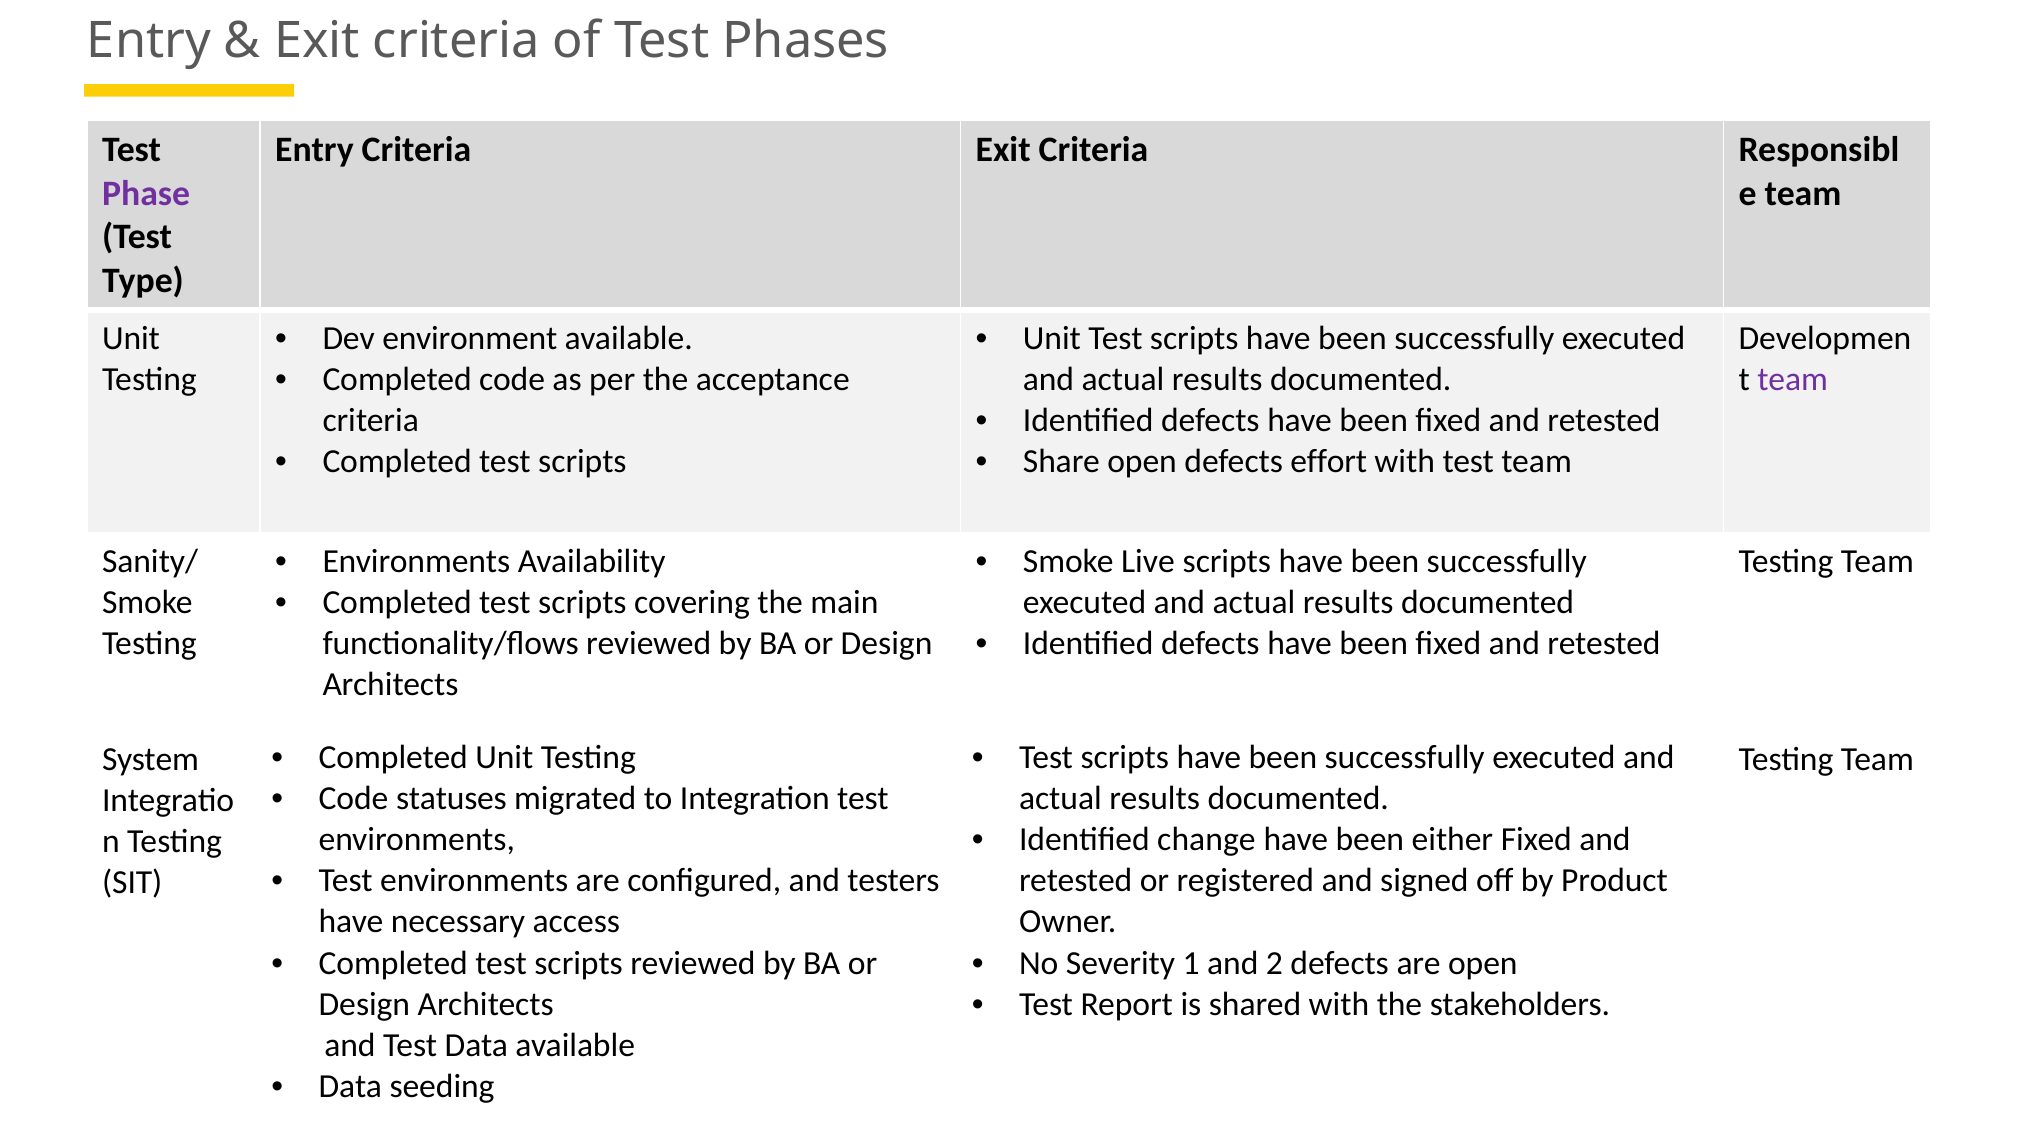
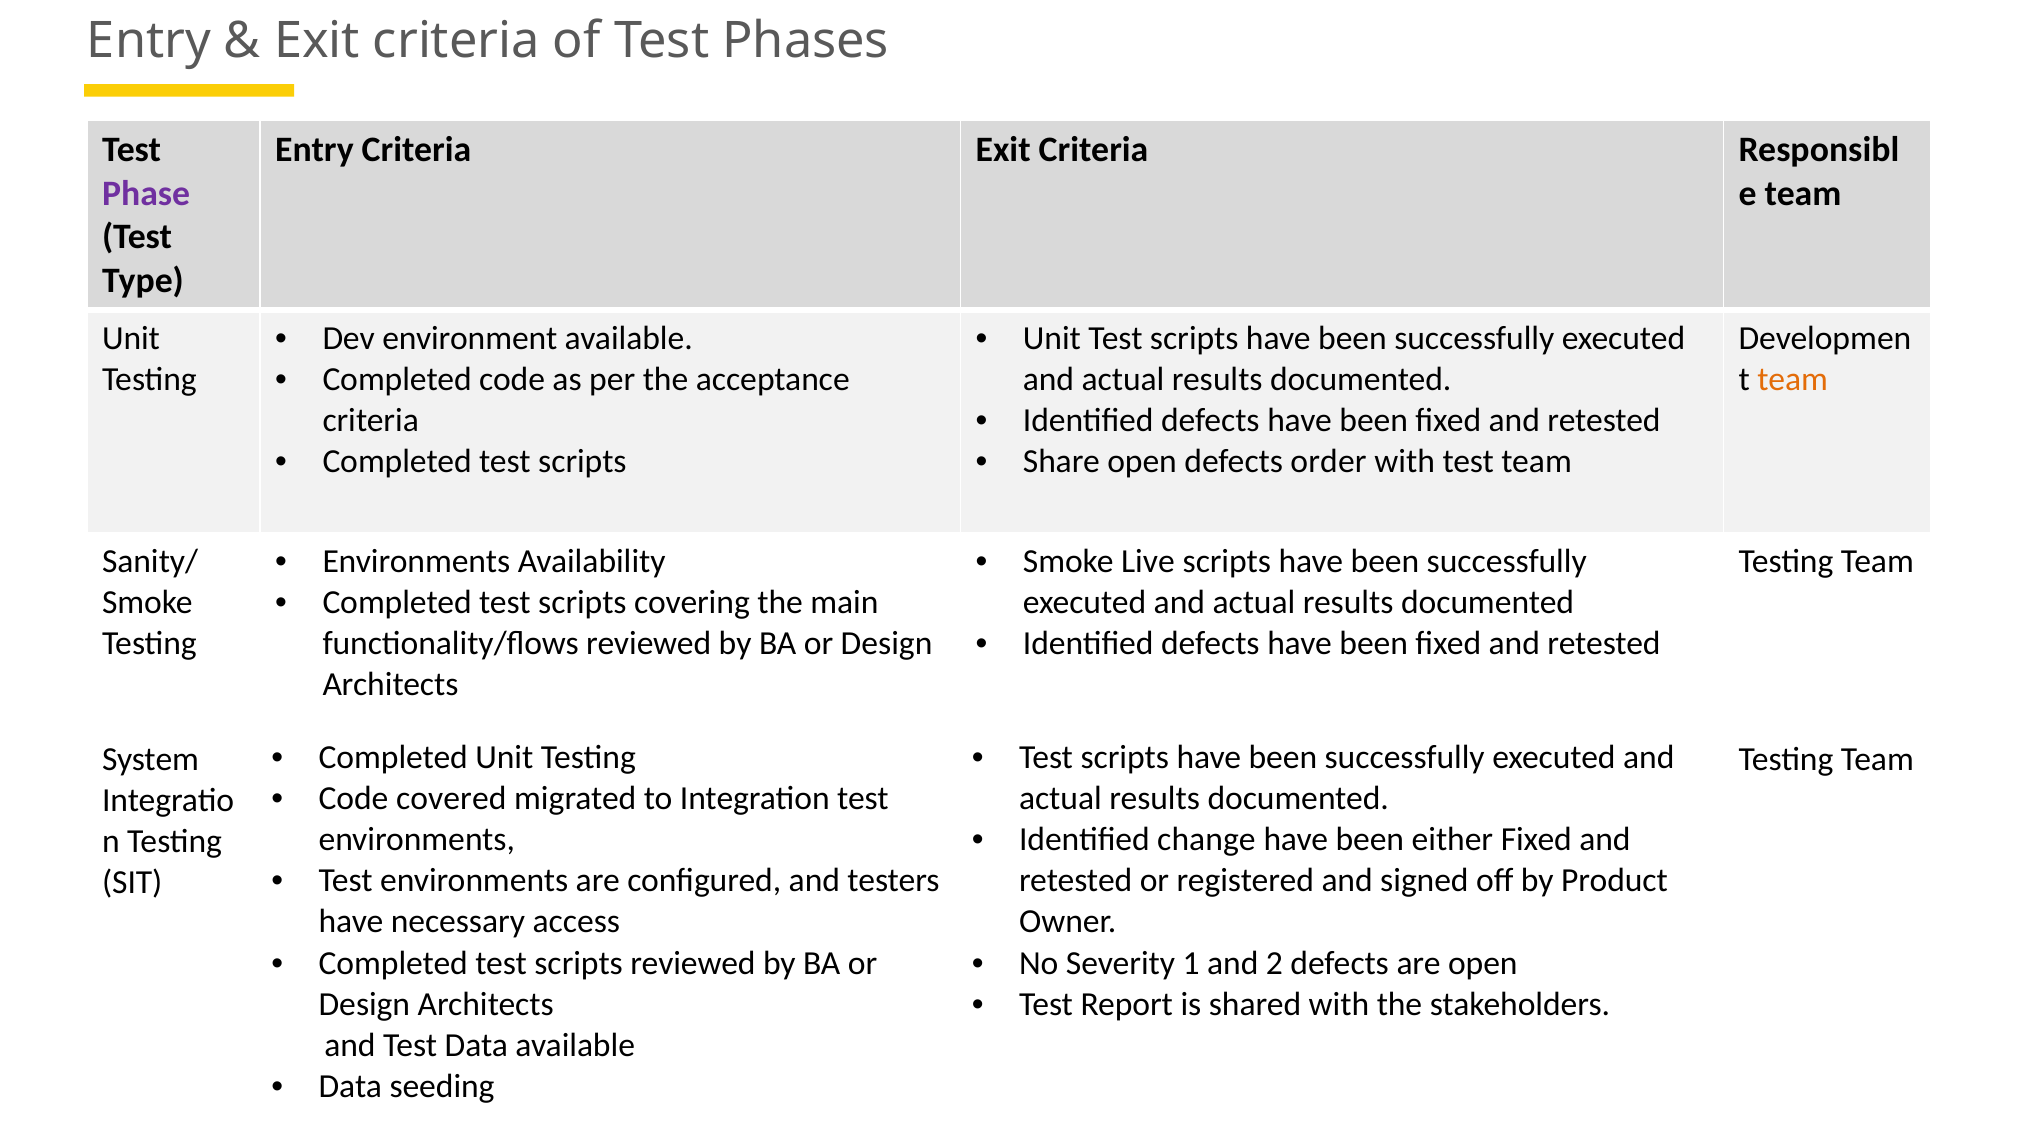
team colour: purple -> orange (1793, 380)
effort: effort -> order (1329, 462)
statuses: statuses -> covered (451, 799)
